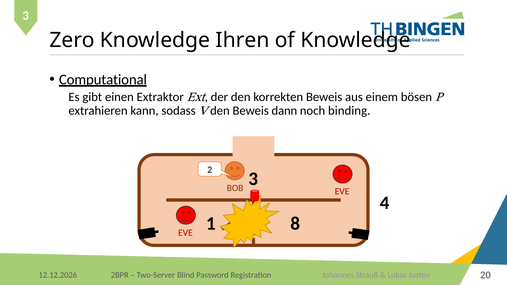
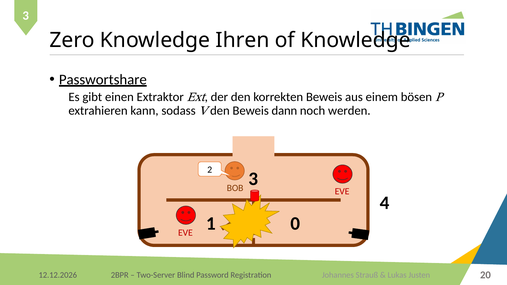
Computational: Computational -> Passwortshare (103, 80)
binding: binding -> werden (349, 111)
8: 8 -> 0 (295, 224)
